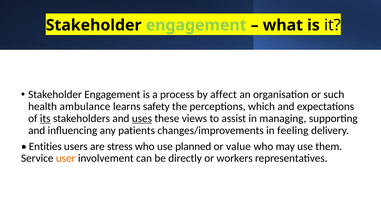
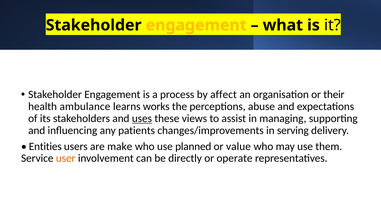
engagement colour: light green -> yellow (196, 25)
such: such -> their (334, 95)
safety: safety -> works (156, 107)
which: which -> abuse (262, 107)
its underline: present -> none (45, 119)
feeling: feeling -> serving (293, 131)
stress: stress -> make (120, 147)
workers: workers -> operate (235, 159)
